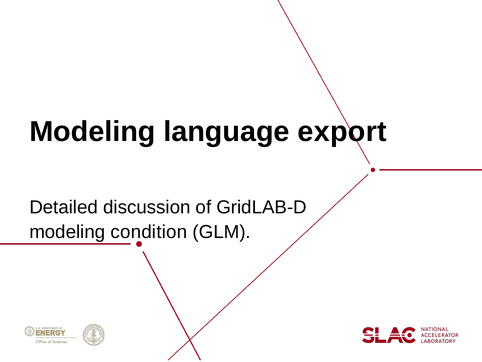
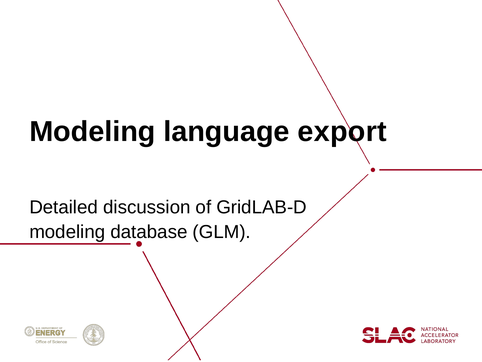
condition: condition -> database (149, 232)
